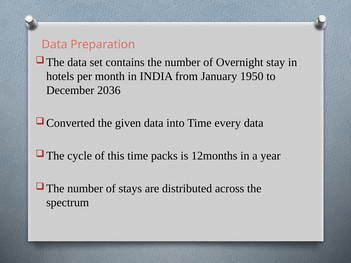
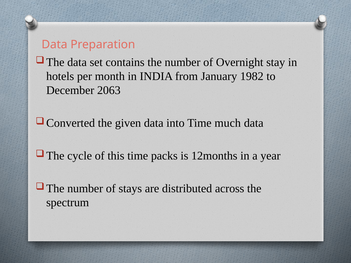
1950: 1950 -> 1982 (252, 76)
2036: 2036 -> 2063 (109, 90)
every: every -> much (228, 123)
